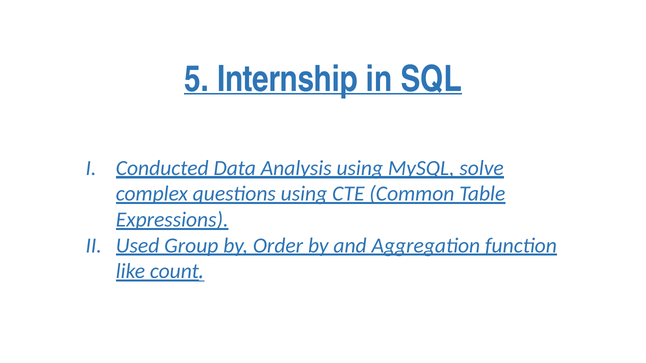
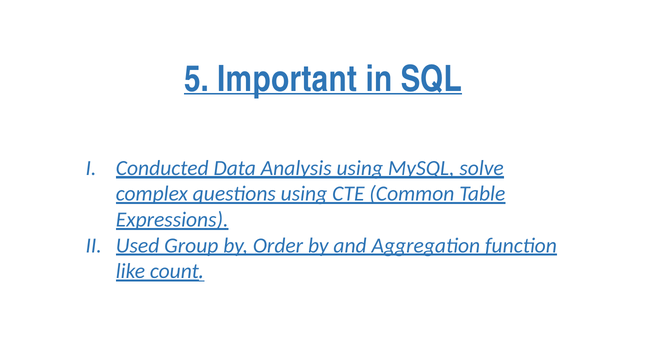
Internship: Internship -> Important (287, 79)
